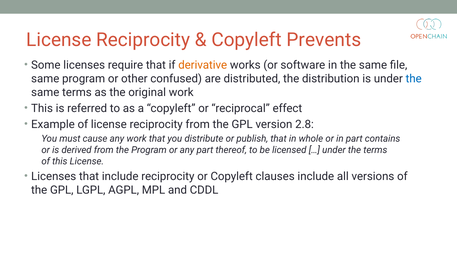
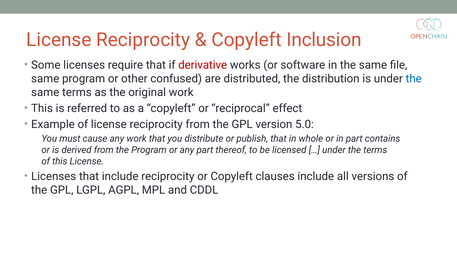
Prevents: Prevents -> Inclusion (324, 40)
derivative colour: orange -> red (203, 65)
2.8: 2.8 -> 5.0 (305, 124)
